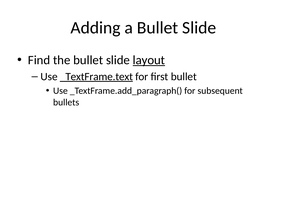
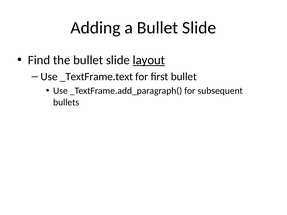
_TextFrame.text underline: present -> none (96, 77)
